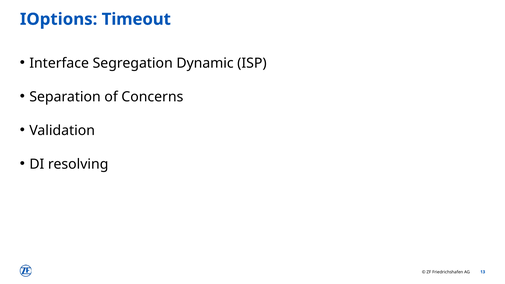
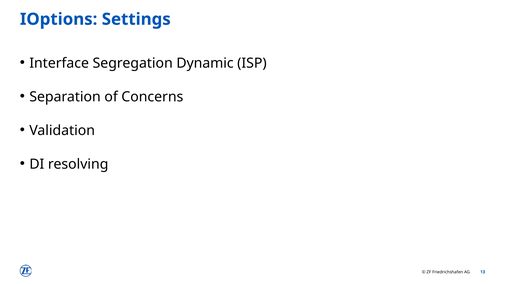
Timeout: Timeout -> Settings (136, 19)
